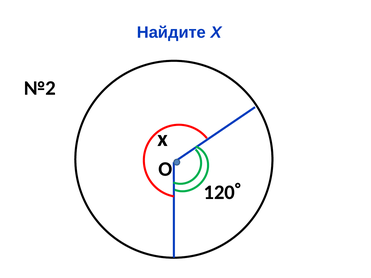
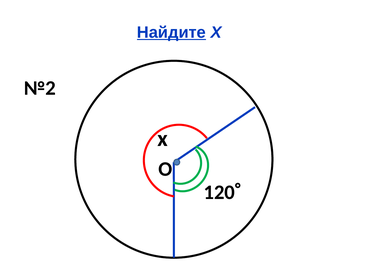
Найдите underline: none -> present (171, 33)
